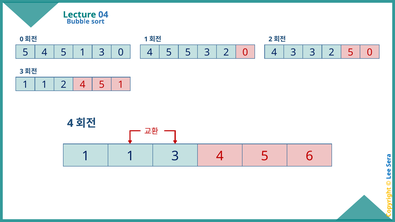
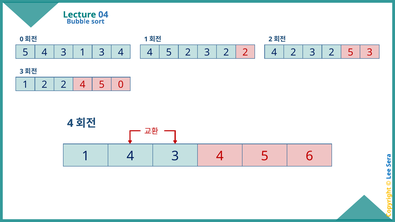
5 4 5: 5 -> 3 (64, 52)
1 3 0: 0 -> 4 (121, 52)
5 5: 5 -> 2 (188, 52)
0: 0 -> 2 (245, 52)
4 3: 3 -> 2 (293, 52)
0: 0 -> 3 (370, 52)
1: 1 -> 2 (44, 85)
2 1: 1 -> 0 (121, 85)
1: 1 -> 4 (130, 156)
